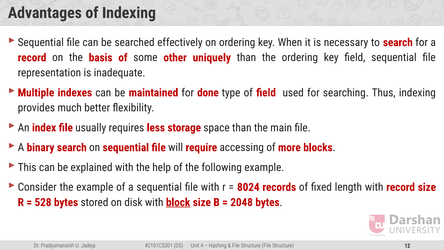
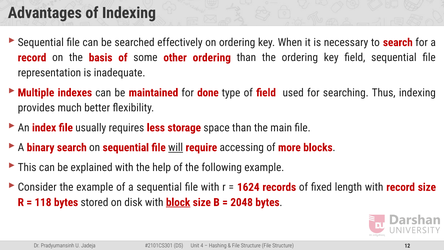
other uniquely: uniquely -> ordering (212, 58)
will underline: none -> present (176, 147)
8024: 8024 -> 1624 (248, 187)
528: 528 -> 118 (43, 202)
